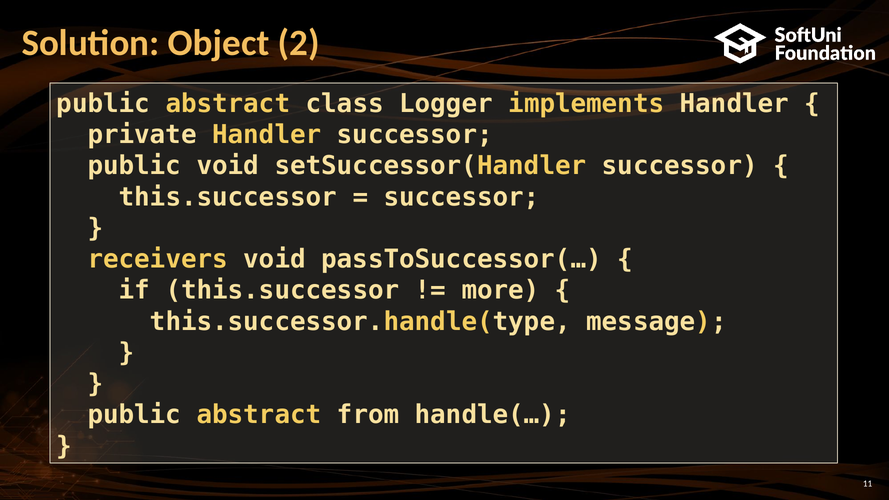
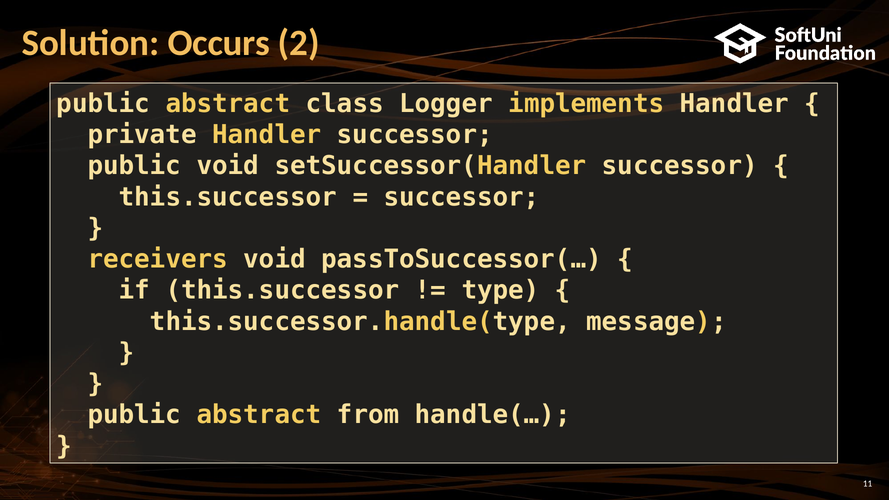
Object: Object -> Occurs (219, 43)
more: more -> type (501, 290)
